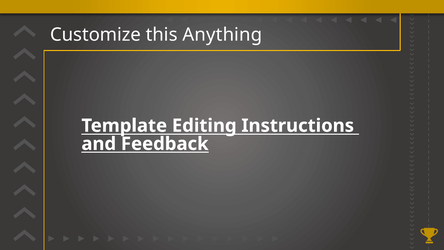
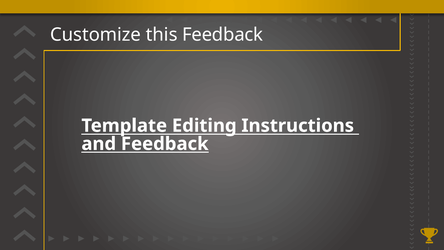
this Anything: Anything -> Feedback (223, 35)
